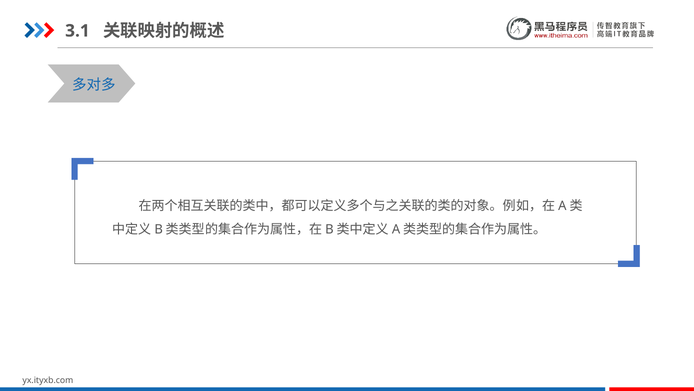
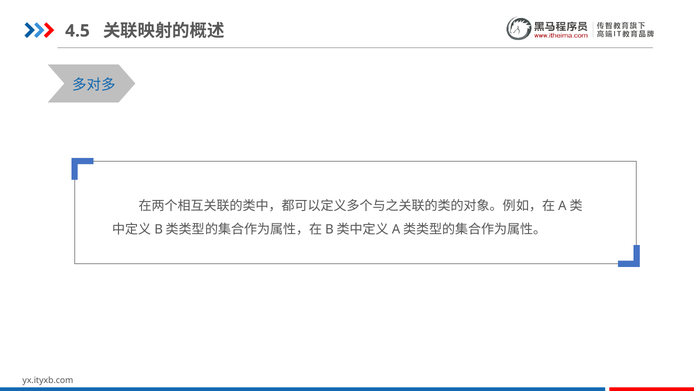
3.1: 3.1 -> 4.5 (77, 31)
